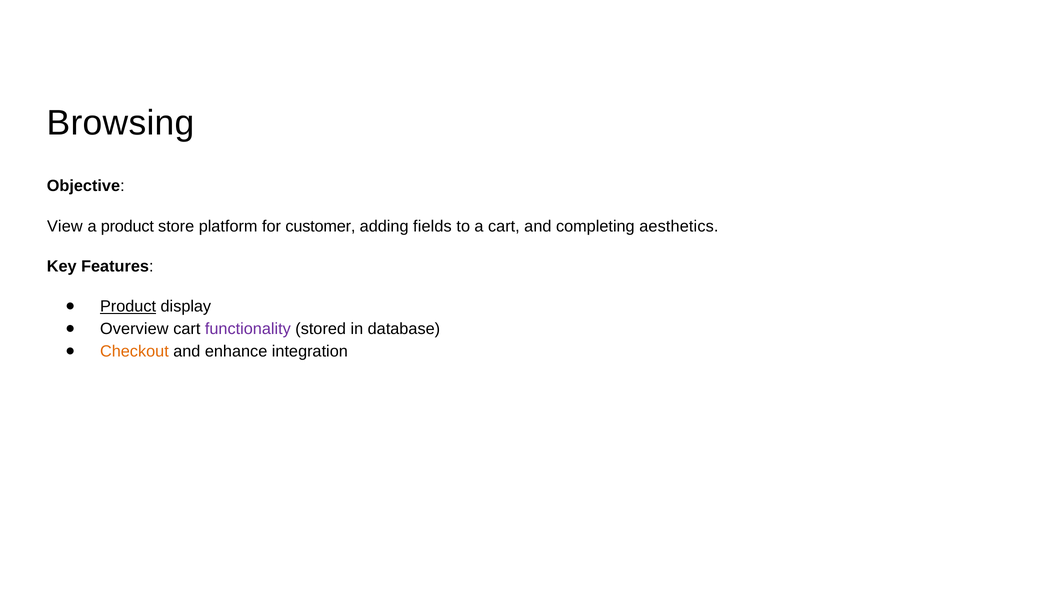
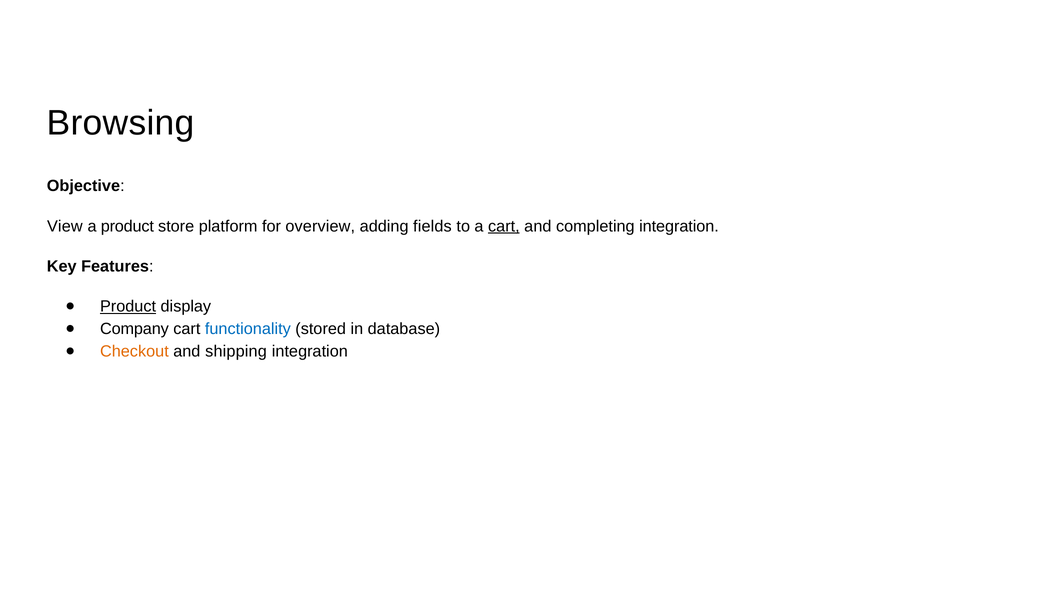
customer: customer -> overview (320, 226)
cart underline: none -> present (504, 226)
completing aesthetics: aesthetics -> integration (679, 226)
Overview: Overview -> Company (134, 329)
functionality colour: purple -> blue (248, 329)
enhance: enhance -> shipping (236, 351)
